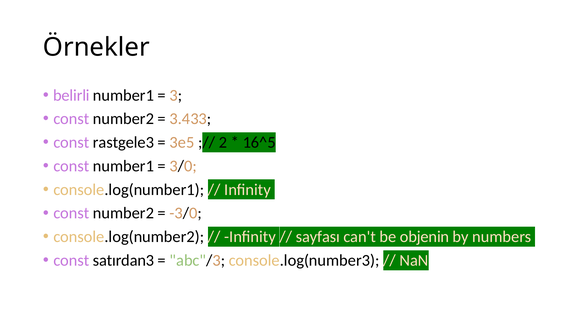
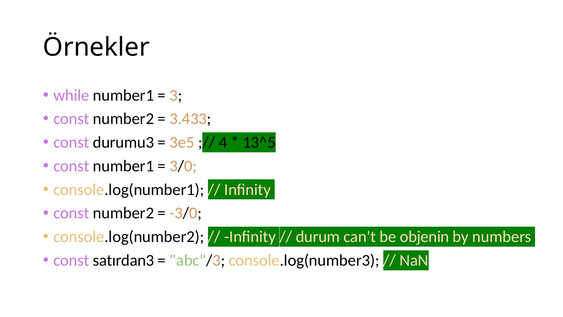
belirli: belirli -> while (71, 95)
rastgele3: rastgele3 -> durumu3 (123, 142)
2: 2 -> 4 (223, 142)
16^5: 16^5 -> 13^5 (259, 142)
sayfası: sayfası -> durum (318, 237)
